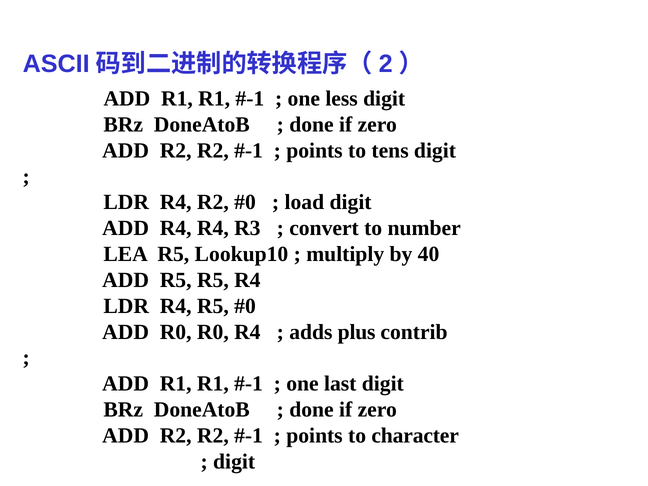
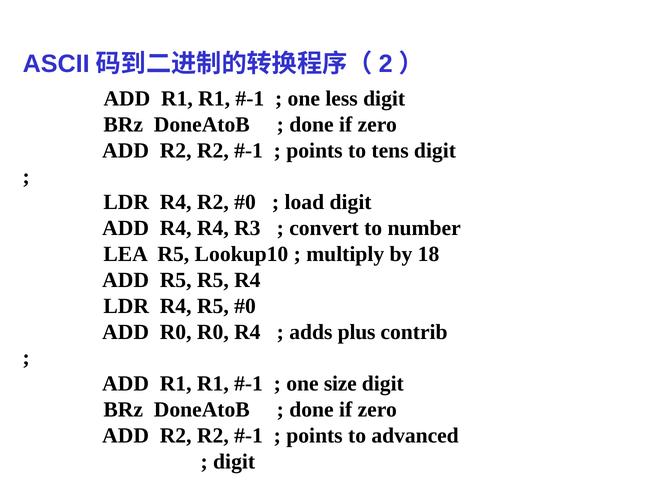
40: 40 -> 18 (429, 254)
last: last -> size (340, 384)
character: character -> advanced (415, 436)
